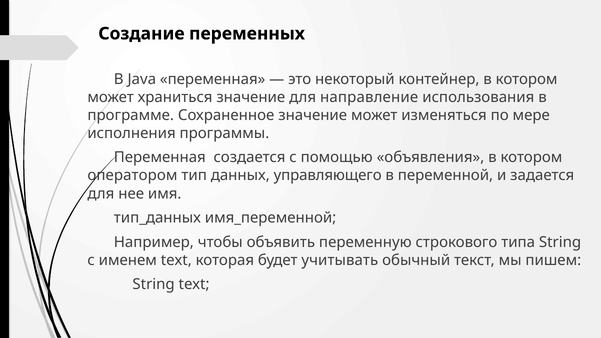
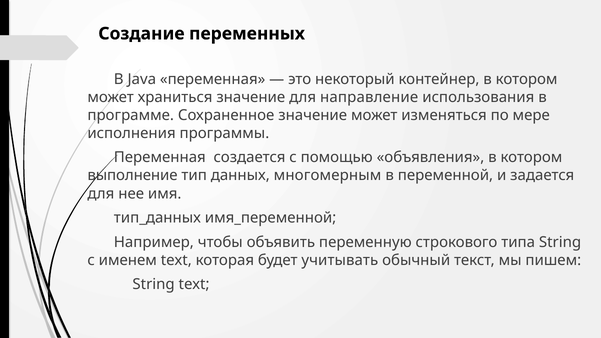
оператором: оператором -> выполнение (133, 176)
управляющего: управляющего -> многомерным (328, 176)
